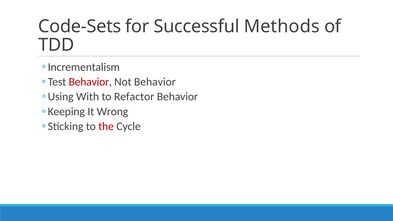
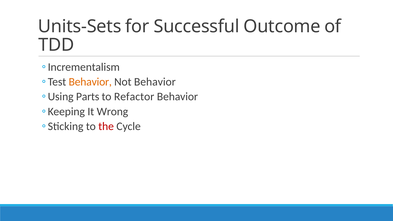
Code-Sets: Code-Sets -> Units-Sets (80, 27)
Methods: Methods -> Outcome (282, 27)
Behavior colour: red -> orange (90, 82)
With: With -> Parts (88, 97)
